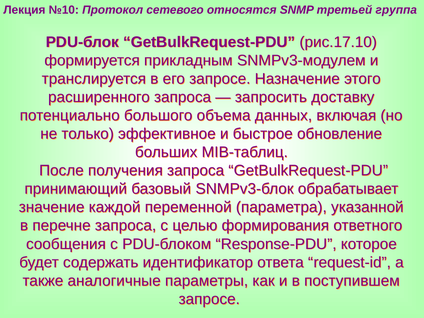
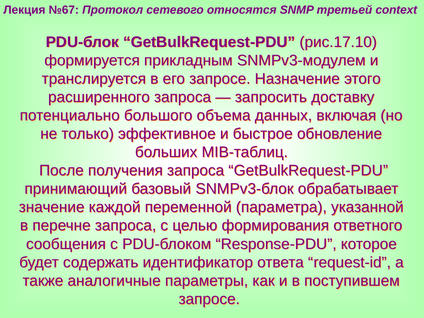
№10: №10 -> №67 (64, 10)
группа: группа -> context (396, 10)
